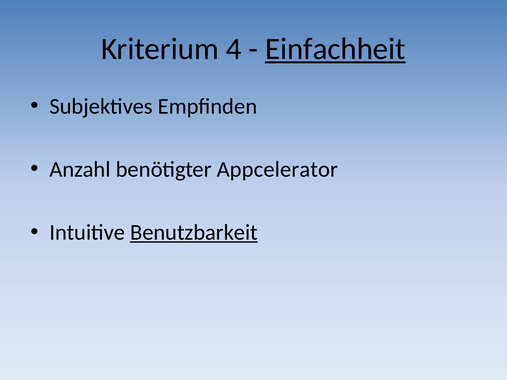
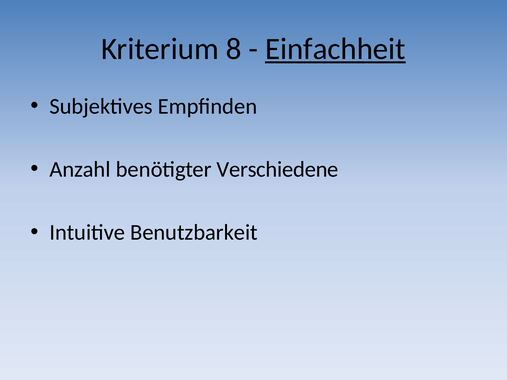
4: 4 -> 8 (234, 49)
Appcelerator: Appcelerator -> Verschiedene (278, 169)
Benutzbarkeit underline: present -> none (194, 233)
